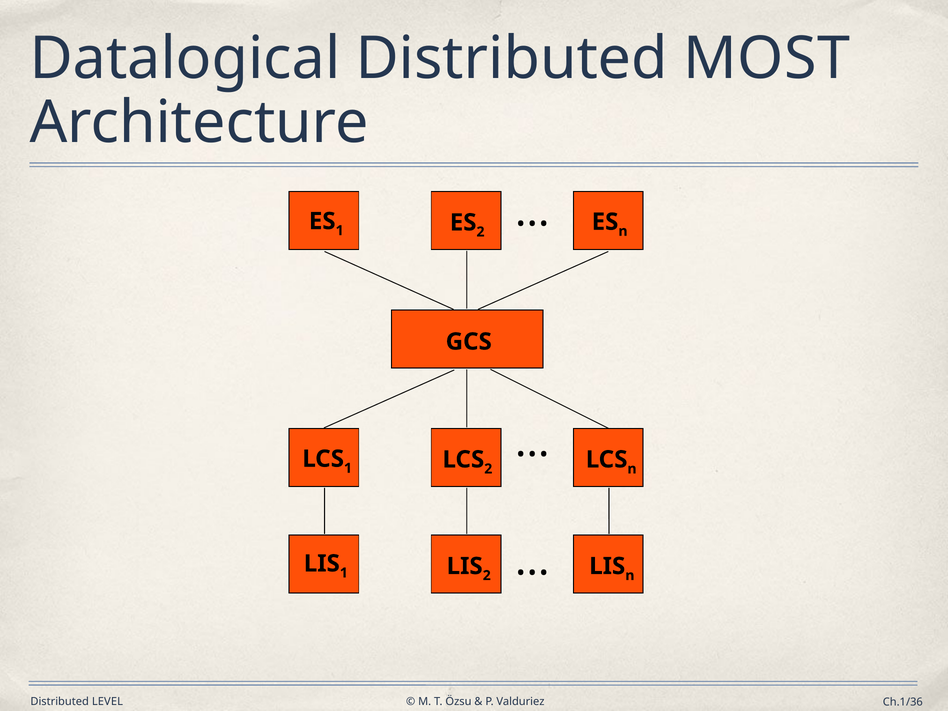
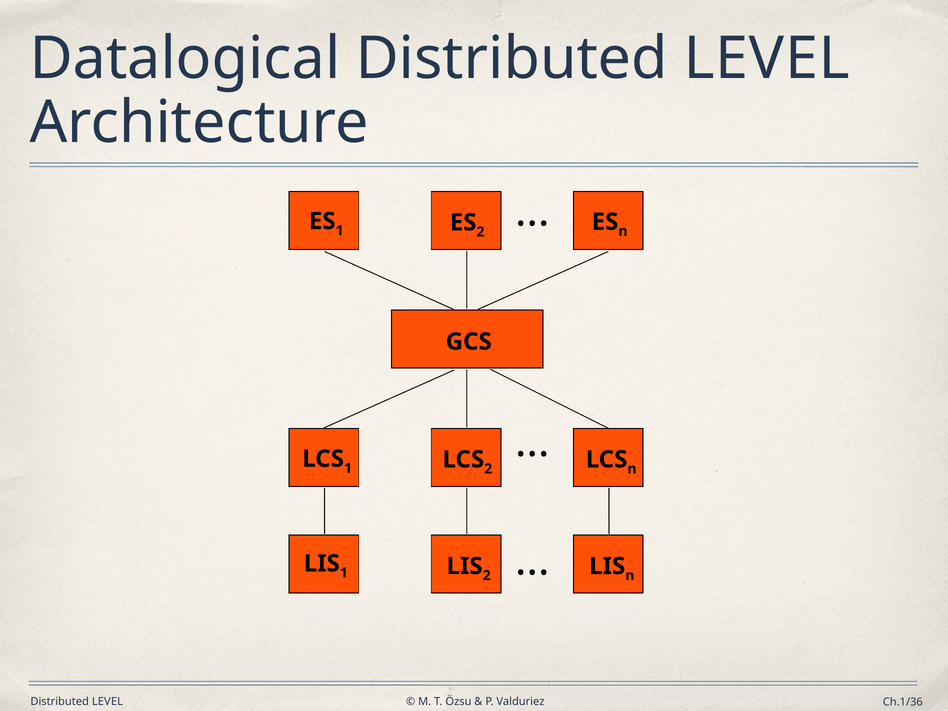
Datalogical Distributed MOST: MOST -> LEVEL (767, 59)
